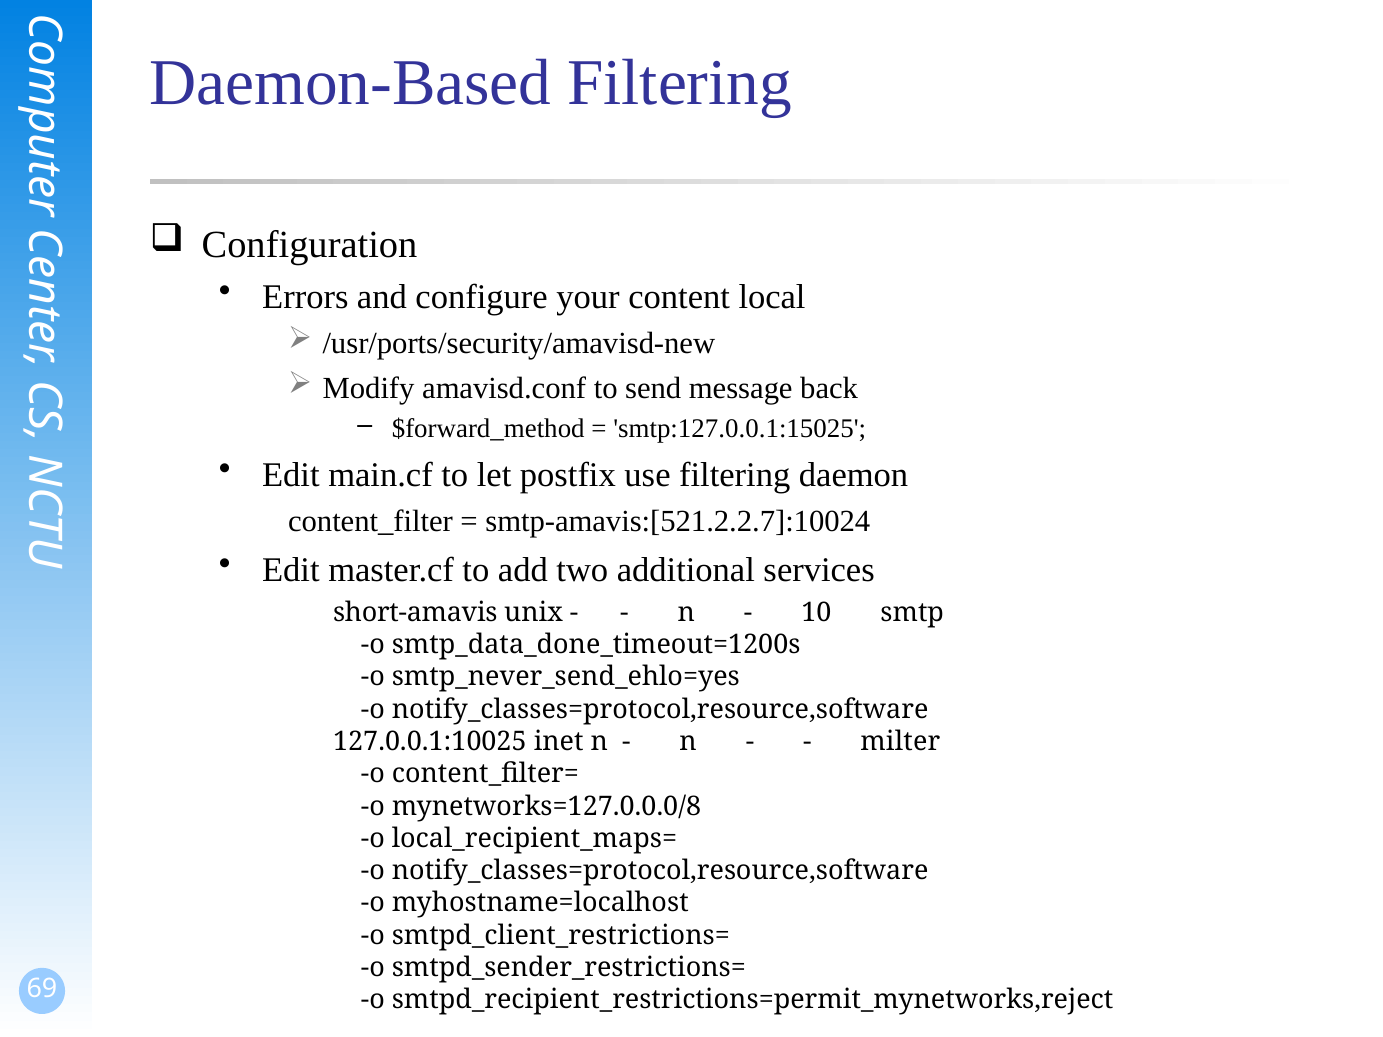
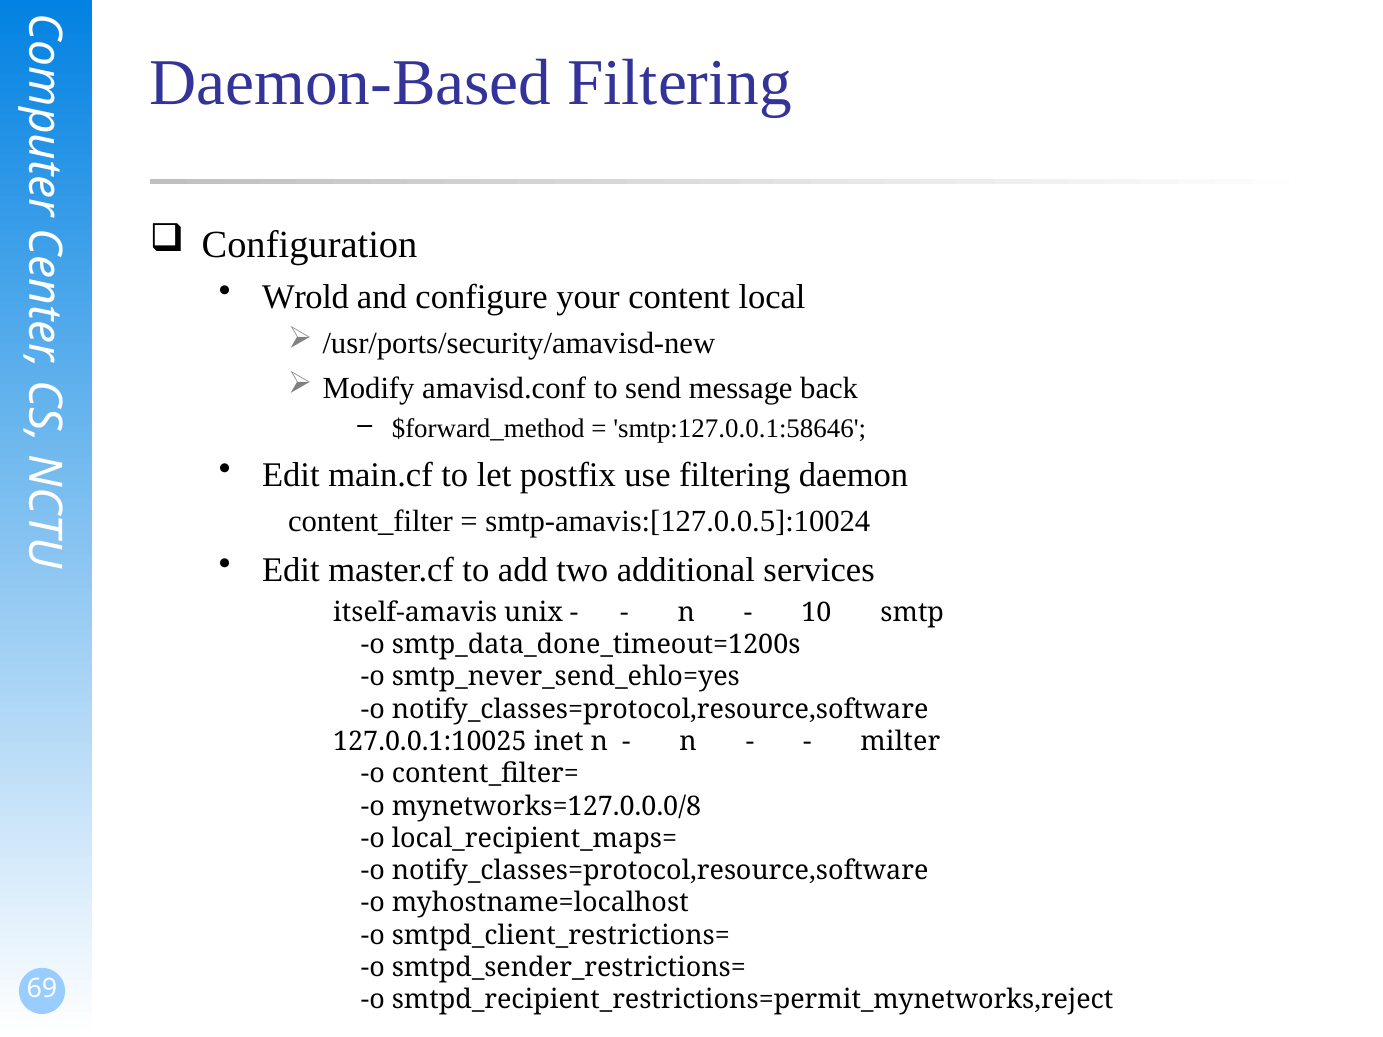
Errors: Errors -> Wrold (305, 297)
smtp:127.0.0.1:15025: smtp:127.0.0.1:15025 -> smtp:127.0.0.1:58646 (740, 429)
smtp-amavis:[521.2.2.7]:10024: smtp-amavis:[521.2.2.7]:10024 -> smtp-amavis:[127.0.0.5]:10024 (678, 522)
short-amavis: short-amavis -> itself-amavis (415, 613)
